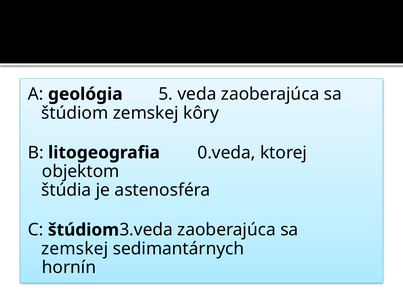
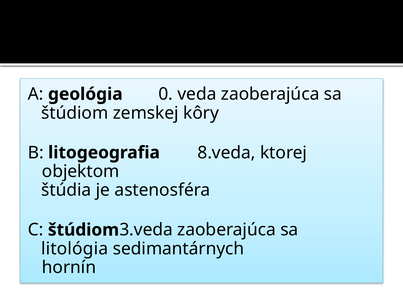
5: 5 -> 0 (166, 94)
0.veda: 0.veda -> 8.veda (227, 152)
zemskej: zemskej -> litológia (75, 248)
